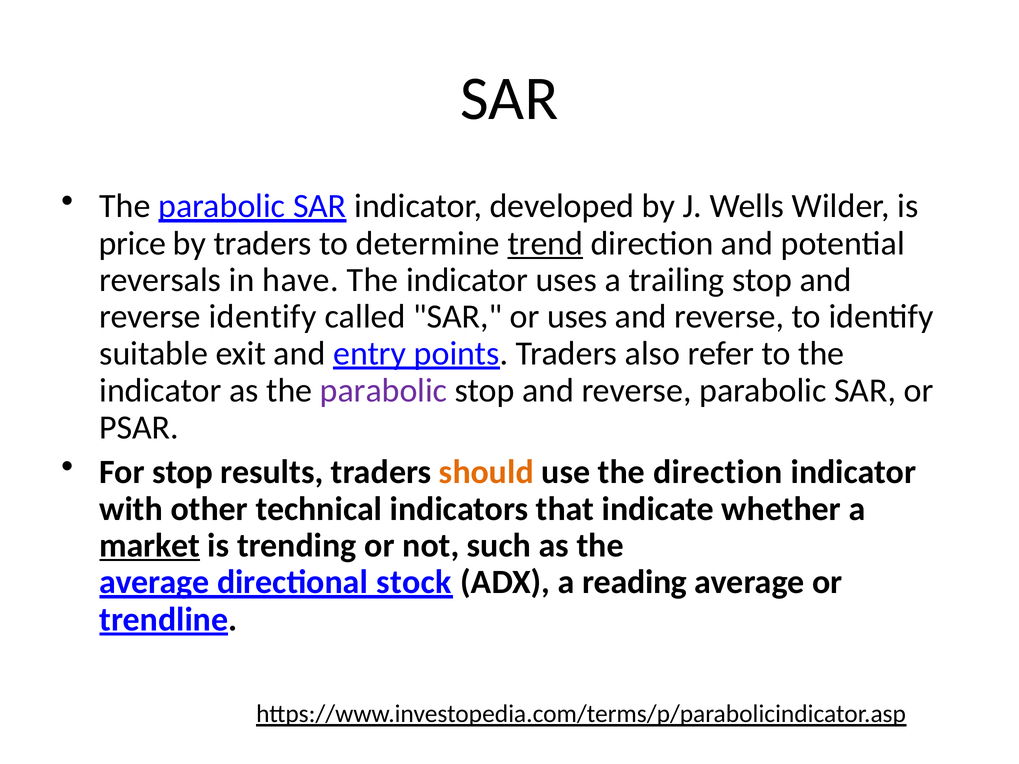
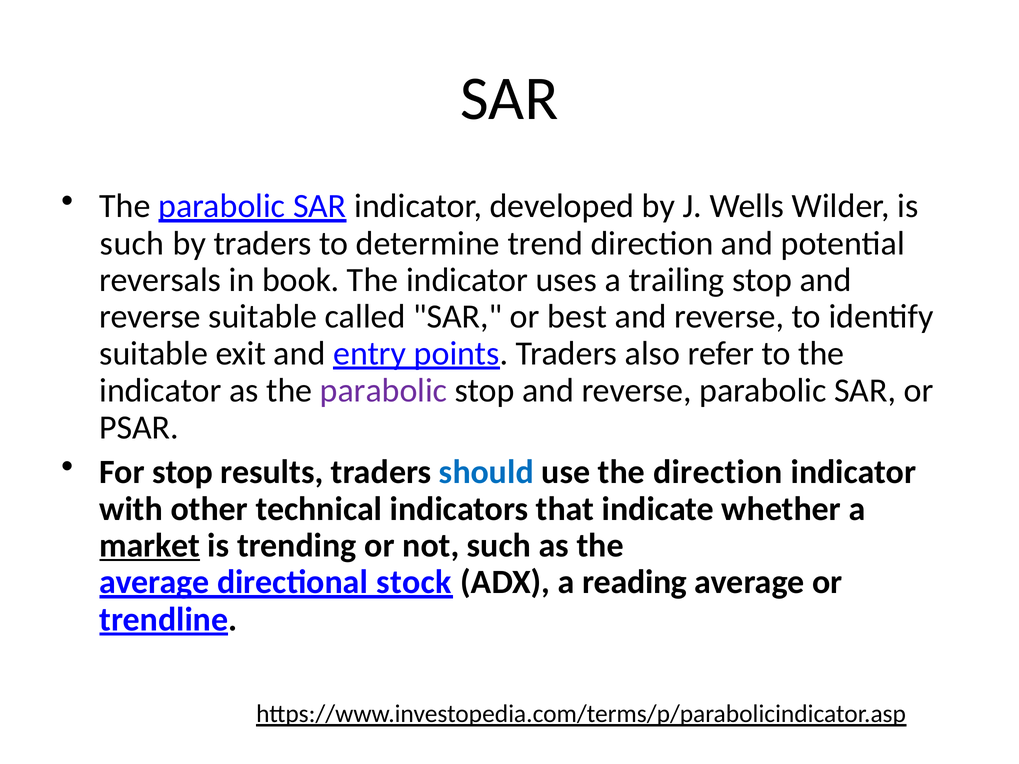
price: price -> such (132, 243)
trend underline: present -> none (545, 243)
have: have -> book (301, 280)
reverse identify: identify -> suitable (263, 317)
or uses: uses -> best (577, 317)
should colour: orange -> blue (486, 472)
